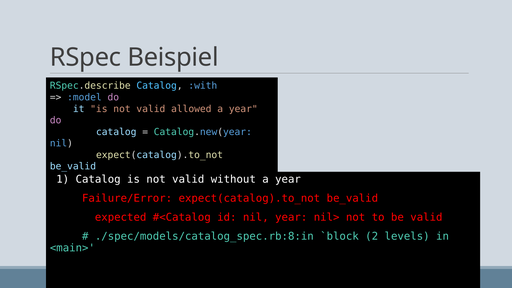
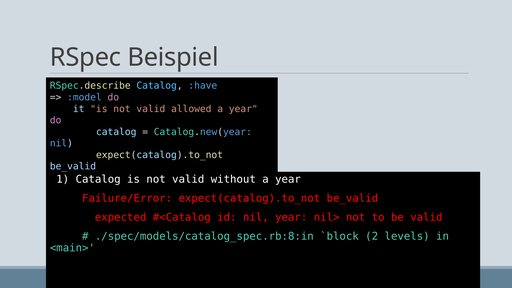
:with: :with -> :have (203, 86)
